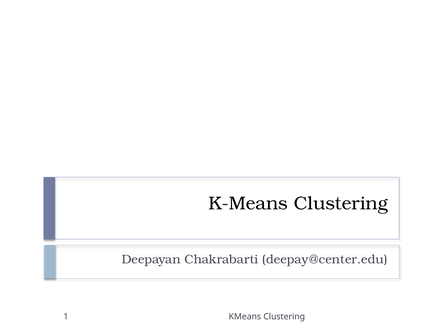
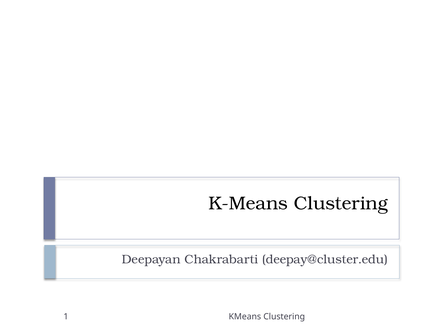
deepay@center.edu: deepay@center.edu -> deepay@cluster.edu (325, 259)
